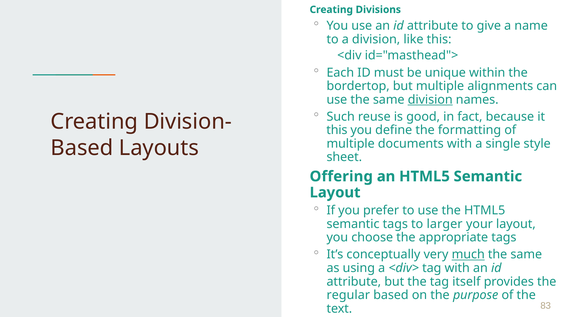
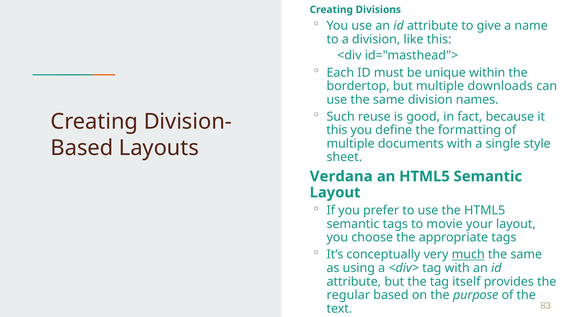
alignments: alignments -> downloads (500, 86)
division underline: present -> none (430, 99)
Offering: Offering -> Verdana (341, 176)
larger: larger -> movie (445, 224)
